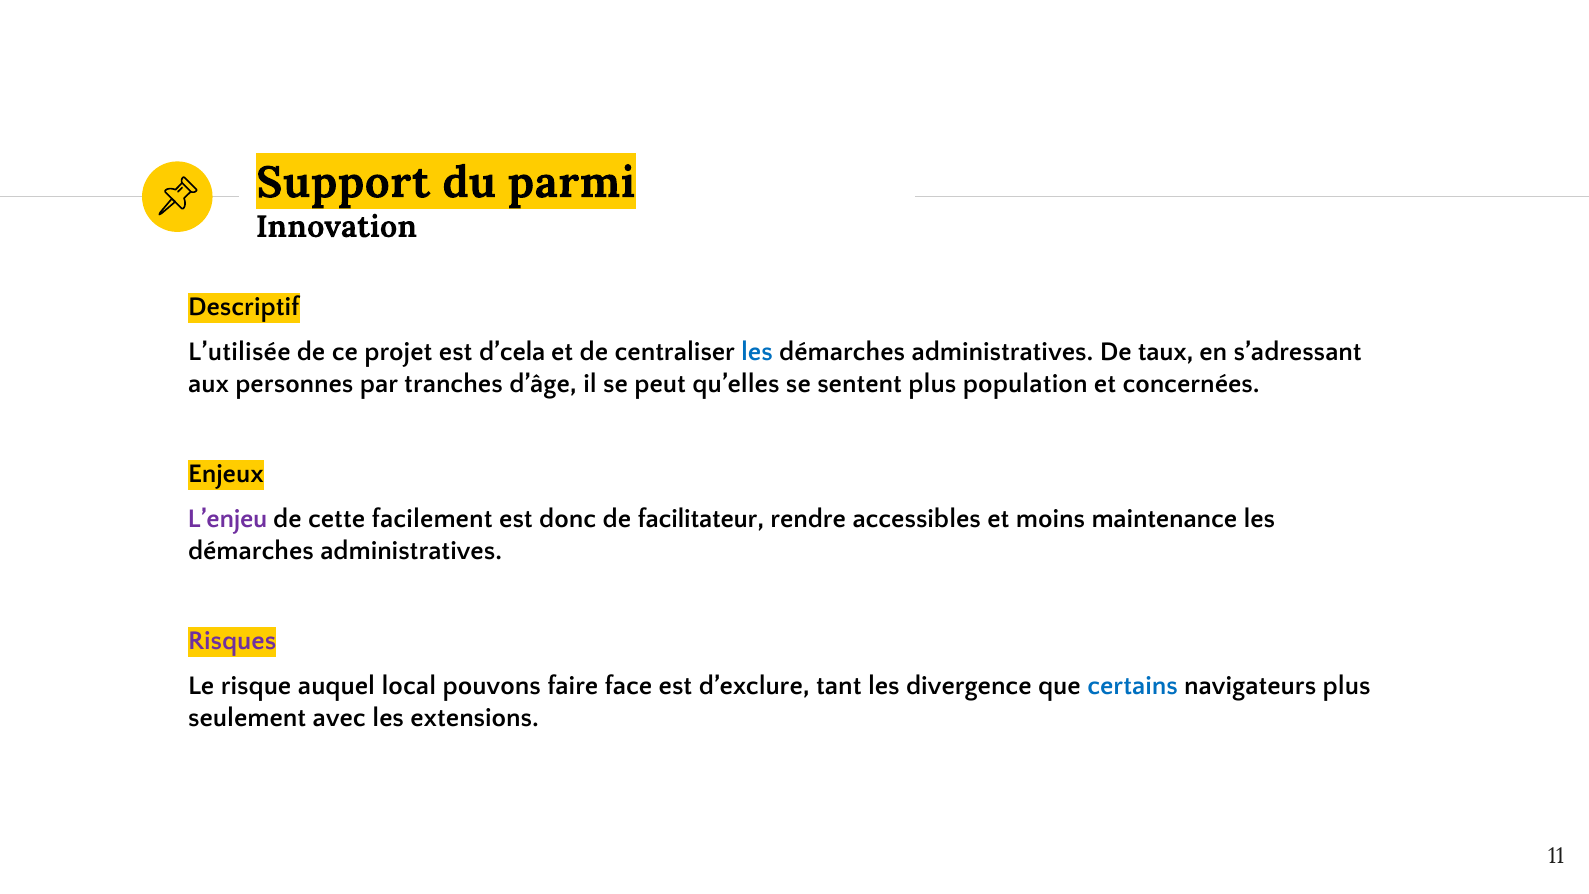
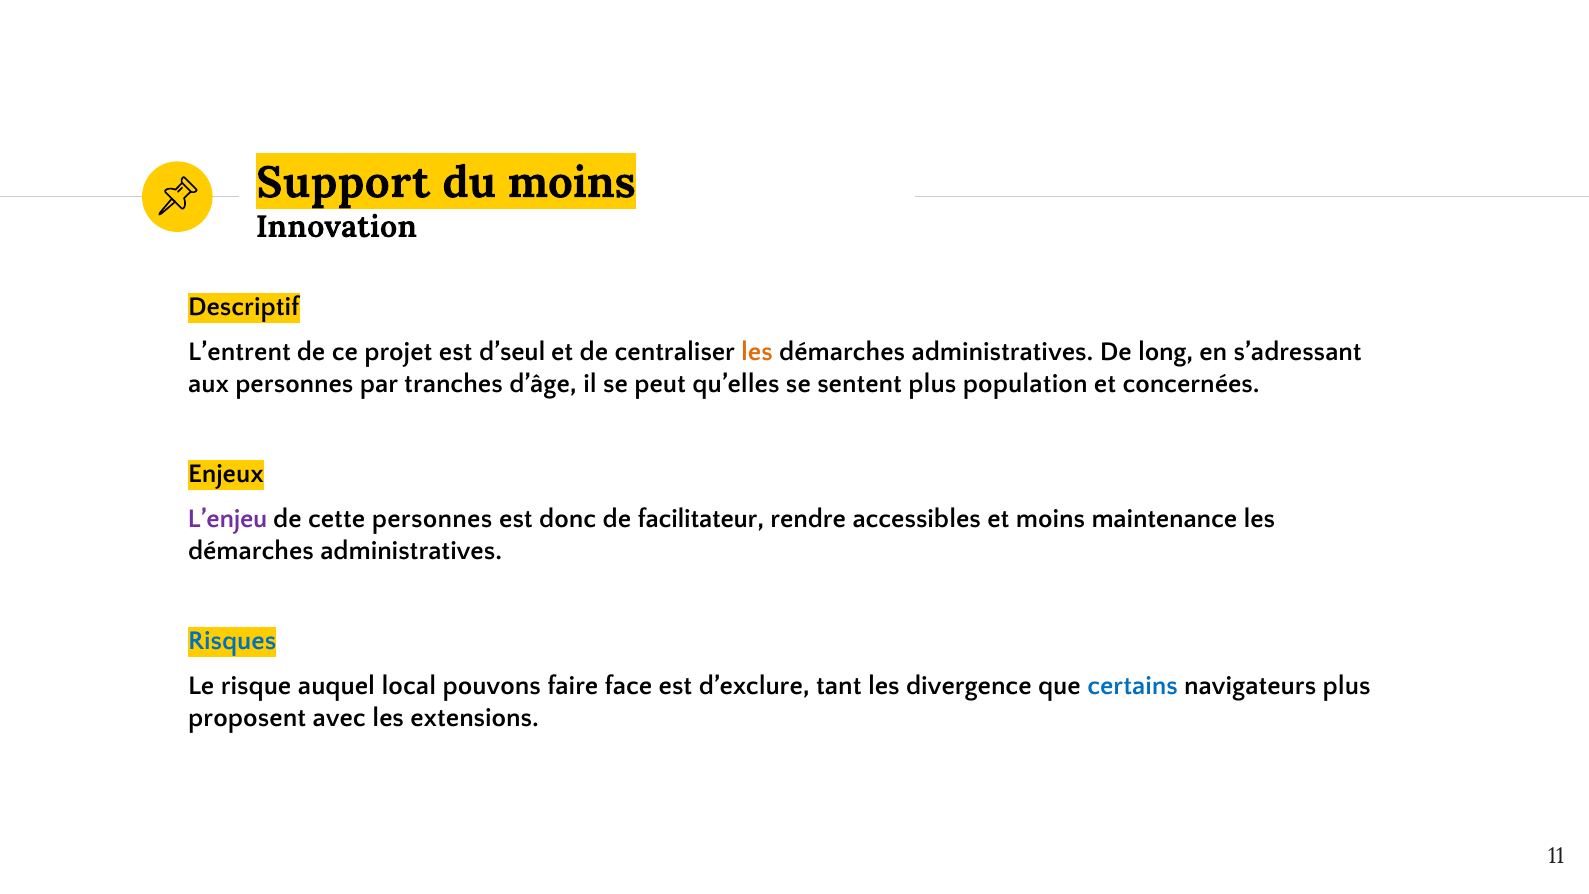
du parmi: parmi -> moins (572, 183)
L’utilisée: L’utilisée -> L’entrent (239, 352)
d’cela: d’cela -> d’seul (512, 352)
les colour: blue -> orange (757, 352)
taux: taux -> long (1166, 352)
cette facilement: facilement -> personnes (432, 519)
Risques colour: purple -> blue (232, 641)
seulement: seulement -> proposent (247, 718)
